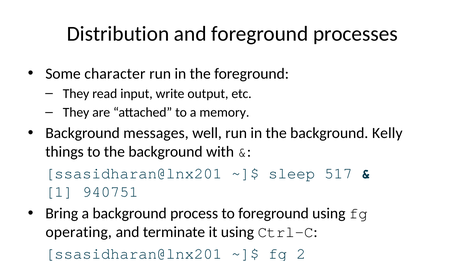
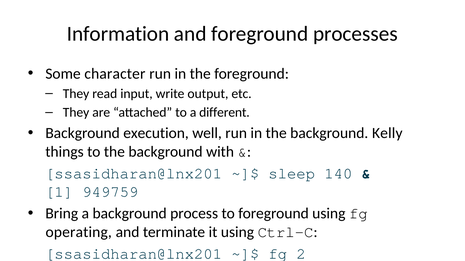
Distribution: Distribution -> Information (118, 34)
memory: memory -> different (224, 113)
messages: messages -> execution (156, 133)
517: 517 -> 140 (338, 174)
940751: 940751 -> 949759 (110, 192)
